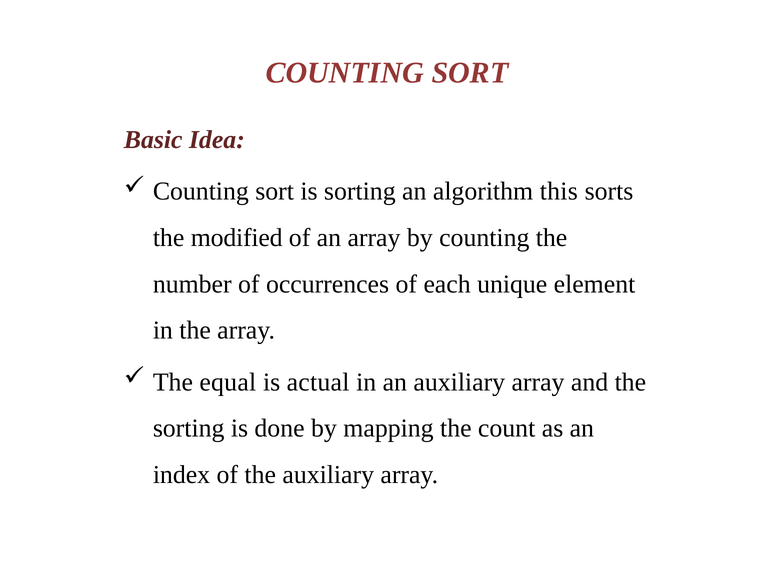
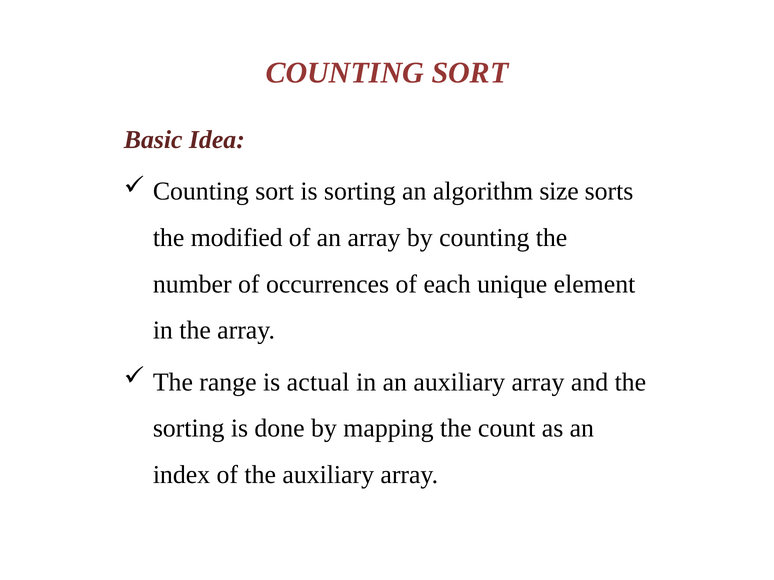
this: this -> size (559, 191)
equal: equal -> range (228, 382)
